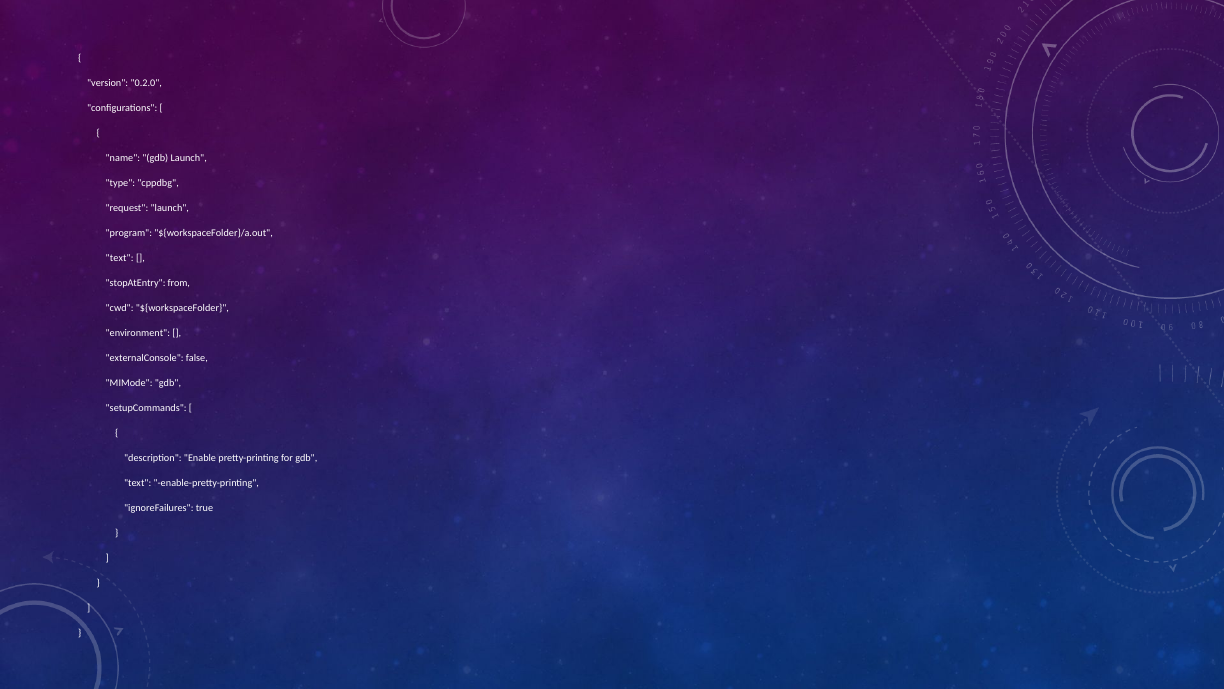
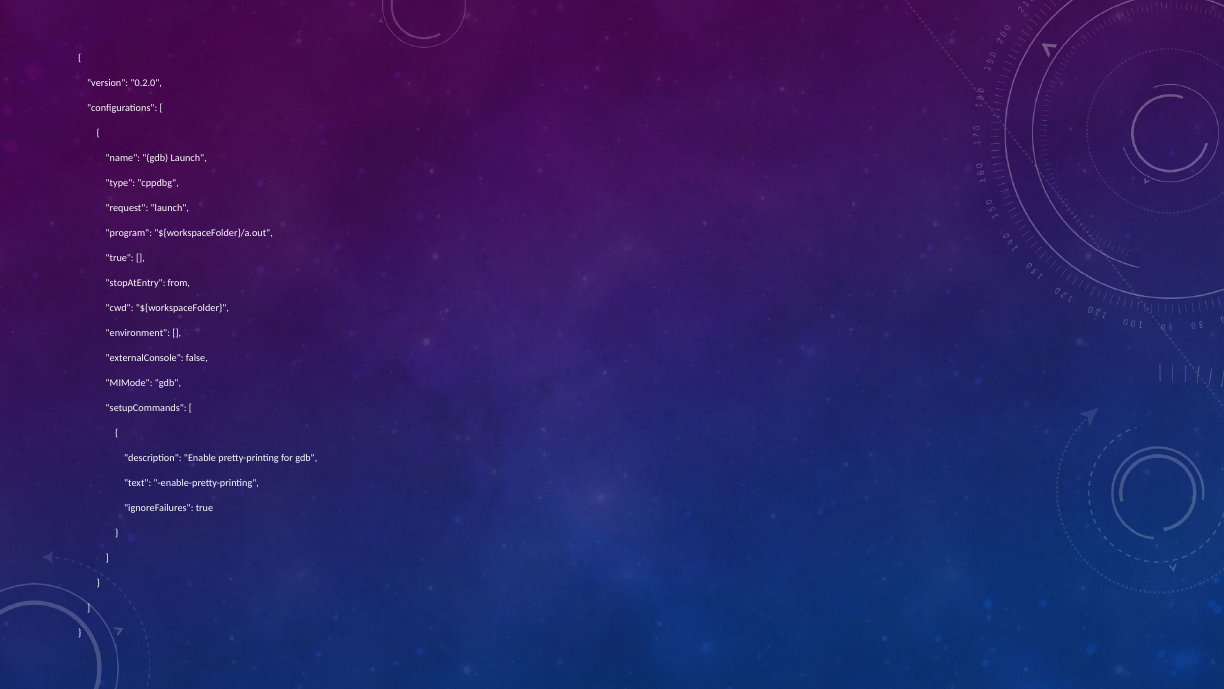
text: text -> true (120, 258)
